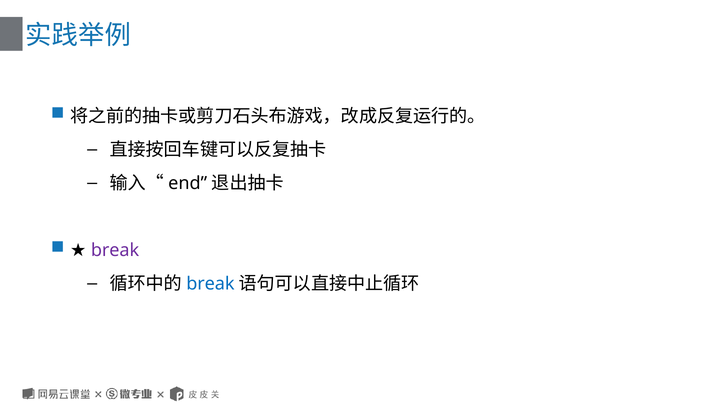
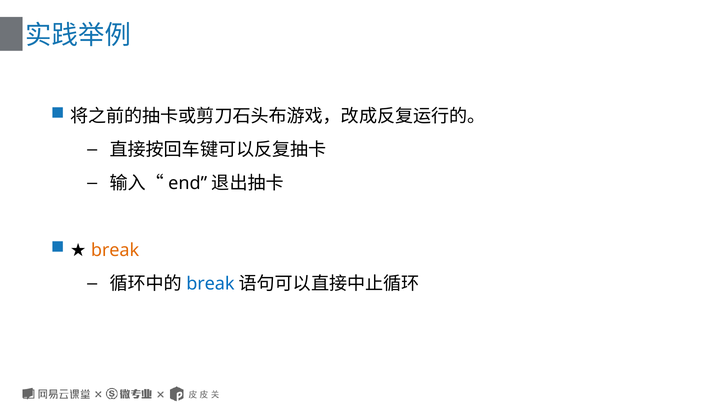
break colour: purple -> orange (115, 250)
